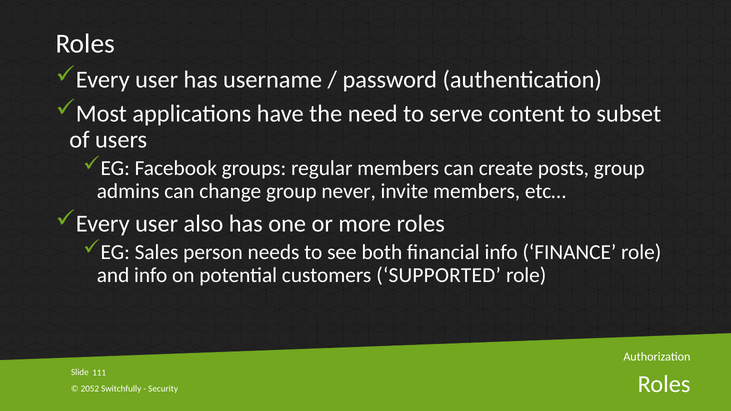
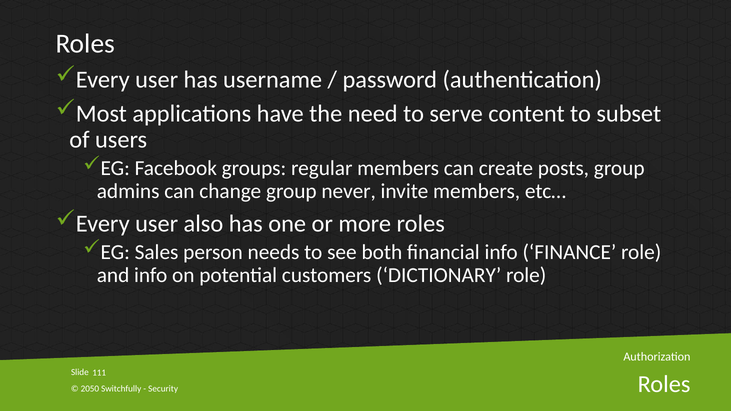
SUPPORTED: SUPPORTED -> DICTIONARY (439, 275)
2052: 2052 -> 2050 (90, 389)
